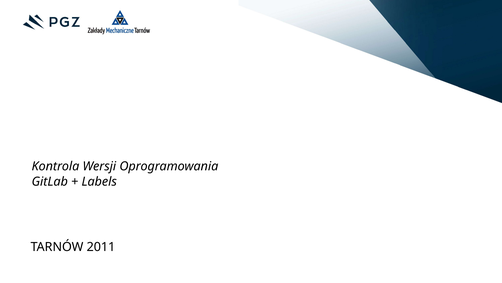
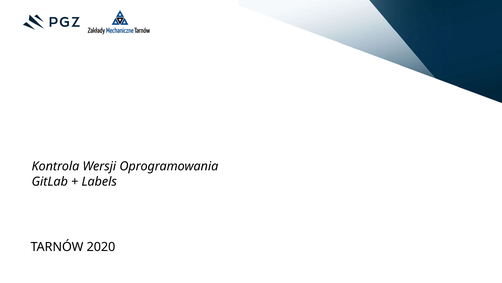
2011: 2011 -> 2020 (101, 246)
